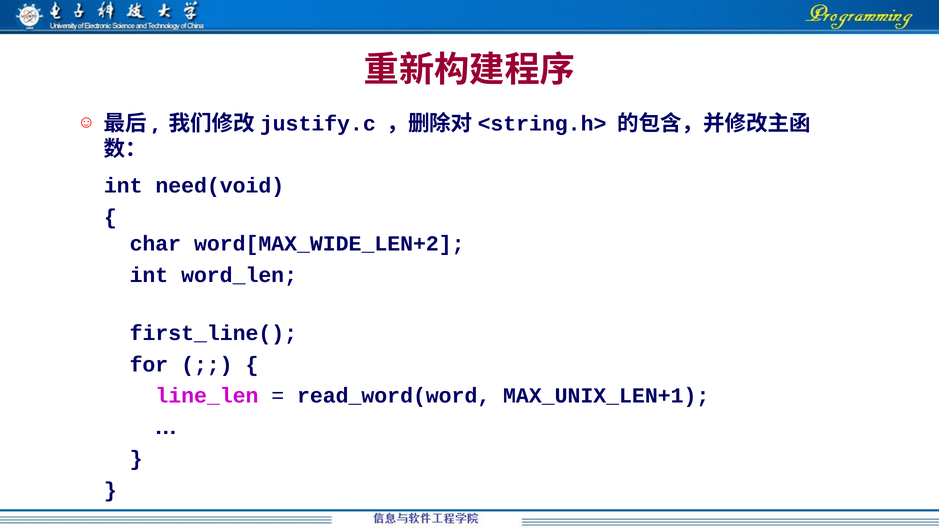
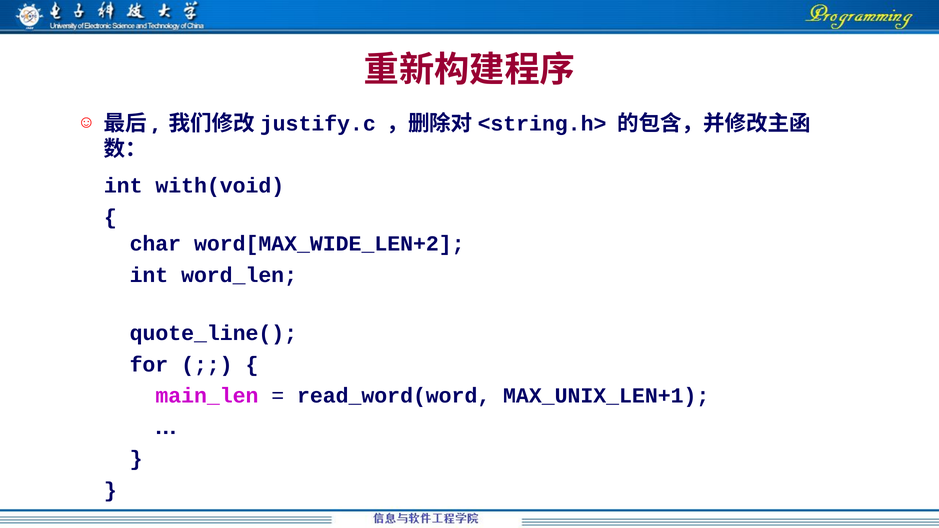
need(void: need(void -> with(void (220, 186)
first_line(: first_line( -> quote_line( (213, 333)
line_len: line_len -> main_len (207, 396)
